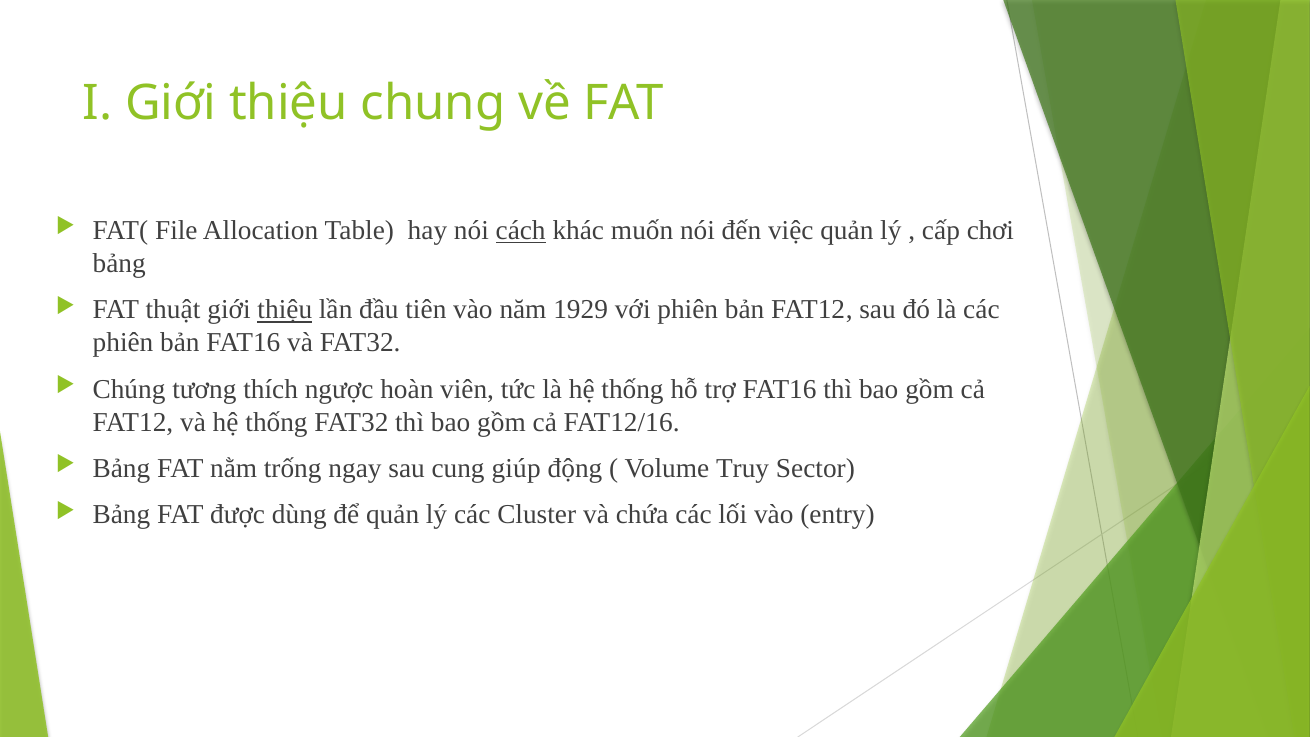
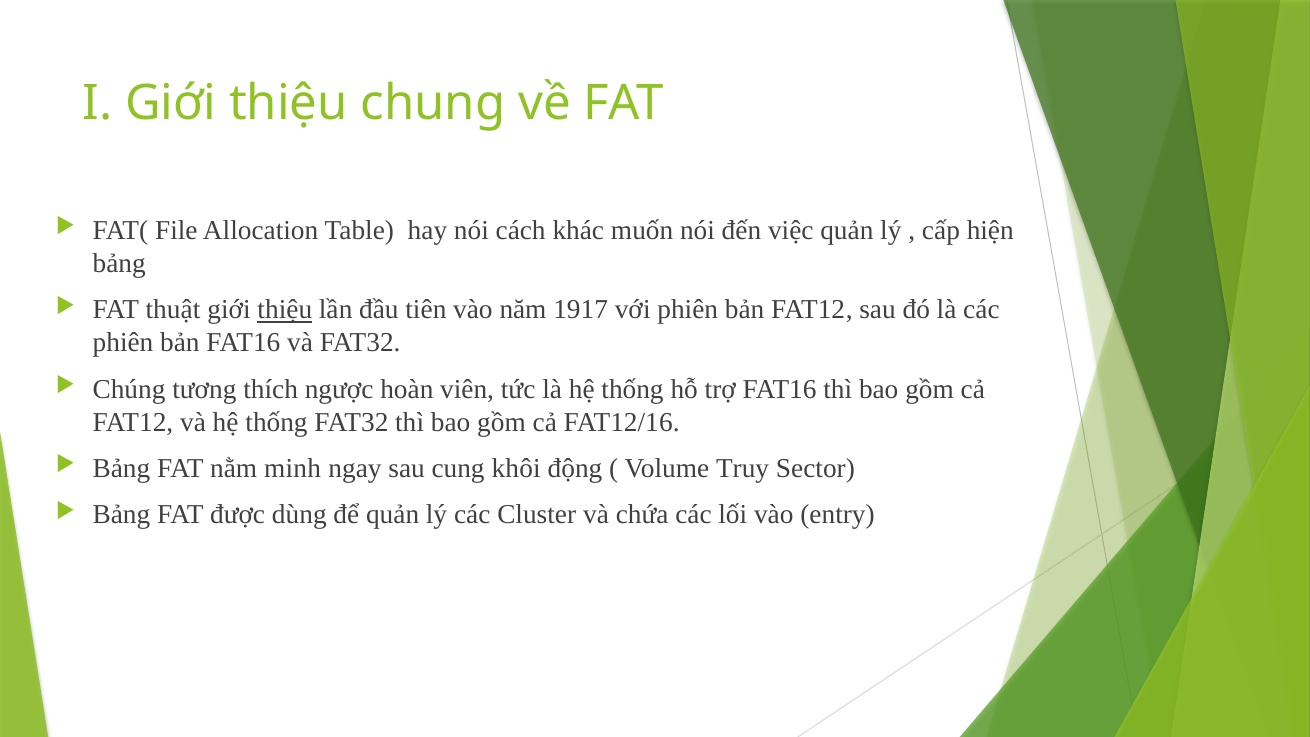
cách underline: present -> none (521, 231)
chơi: chơi -> hiện (990, 231)
1929: 1929 -> 1917 (581, 310)
trống: trống -> minh (293, 468)
giúp: giúp -> khôi (516, 468)
